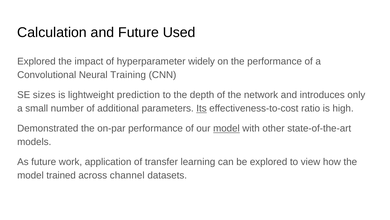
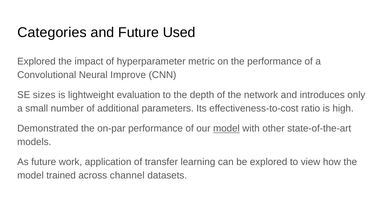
Calculation: Calculation -> Categories (52, 32)
widely: widely -> metric (201, 61)
Training: Training -> Improve (128, 75)
prediction: prediction -> evaluation (138, 95)
Its underline: present -> none (201, 108)
